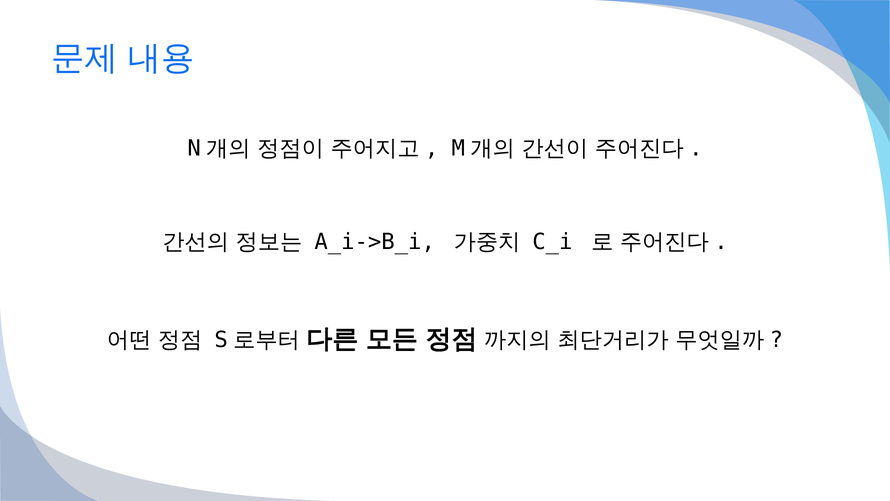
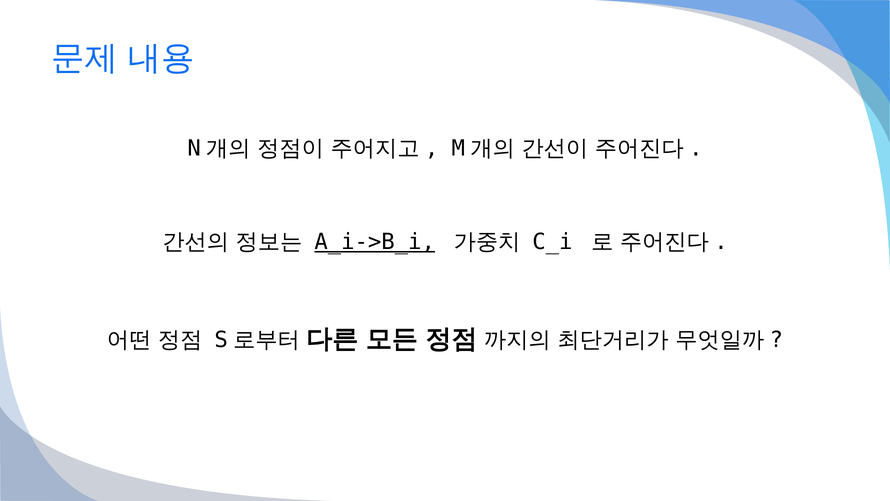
A_i->B_i underline: none -> present (375, 242)
